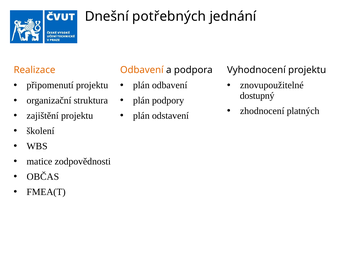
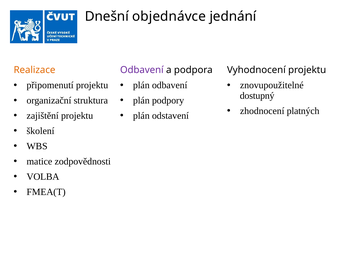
potřebných: potřebných -> objednávce (169, 16)
Odbavení colour: orange -> purple (142, 70)
OBČAS: OBČAS -> VOLBA (43, 176)
